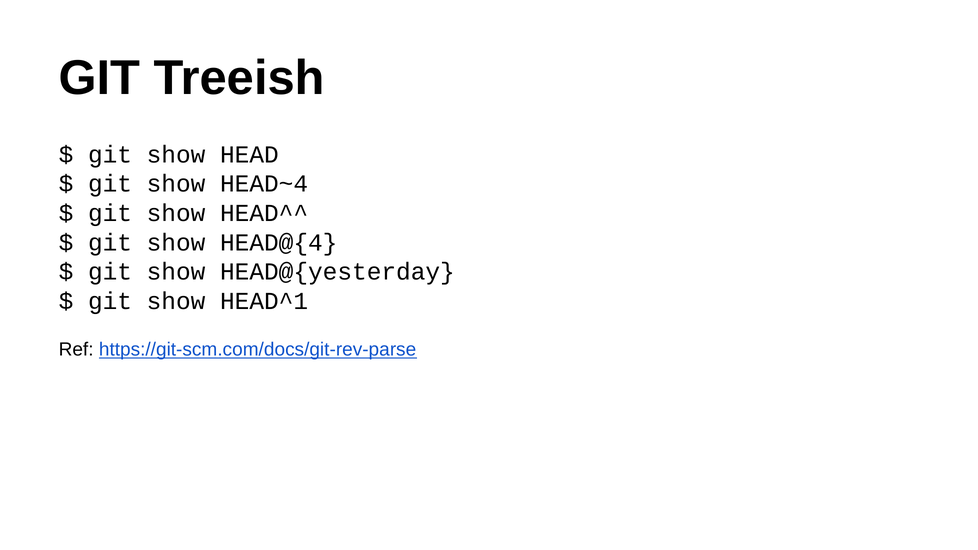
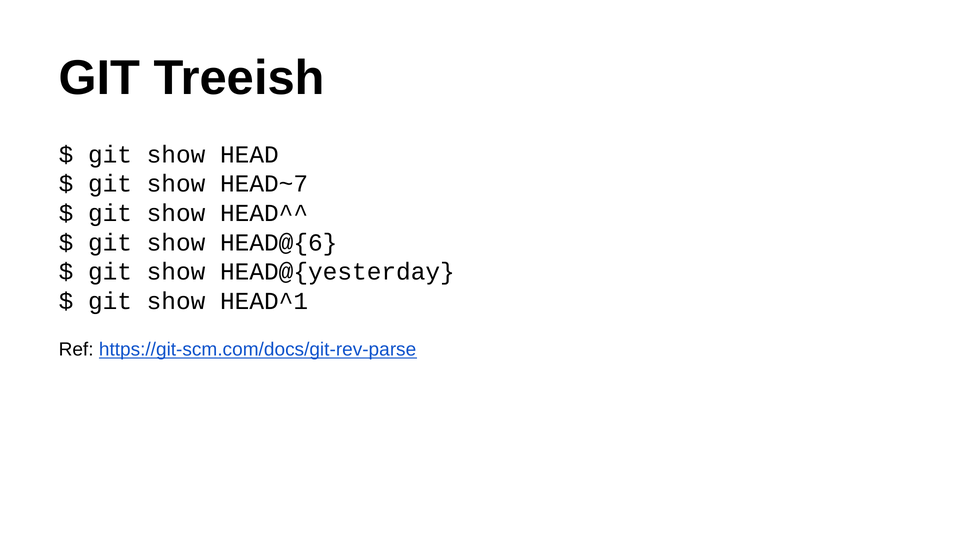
HEAD~4: HEAD~4 -> HEAD~7 (264, 184)
HEAD@{4: HEAD@{4 -> HEAD@{6 (279, 243)
